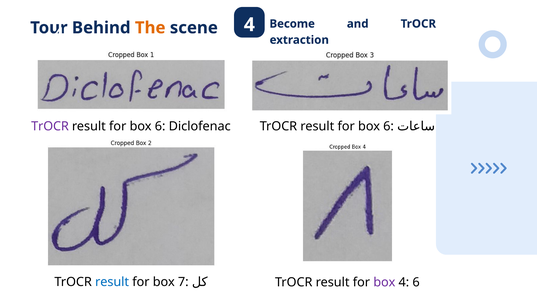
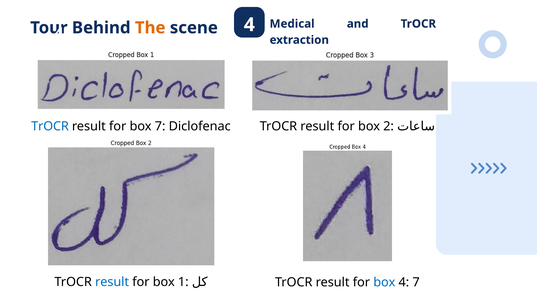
Become: Become -> Medical (292, 24)
TrOCR colour: purple -> blue (50, 126)
6: 6 -> 7 (160, 126)
6: 6 -> 2 (389, 126)
7: 7 -> 1 (183, 282)
box colour: purple -> blue (384, 282)
4 6: 6 -> 7 (416, 282)
